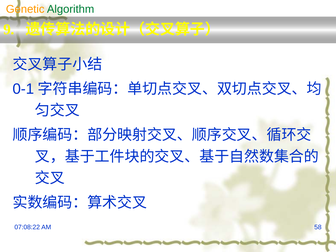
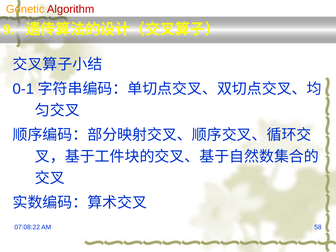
Algorithm colour: green -> red (71, 9)
